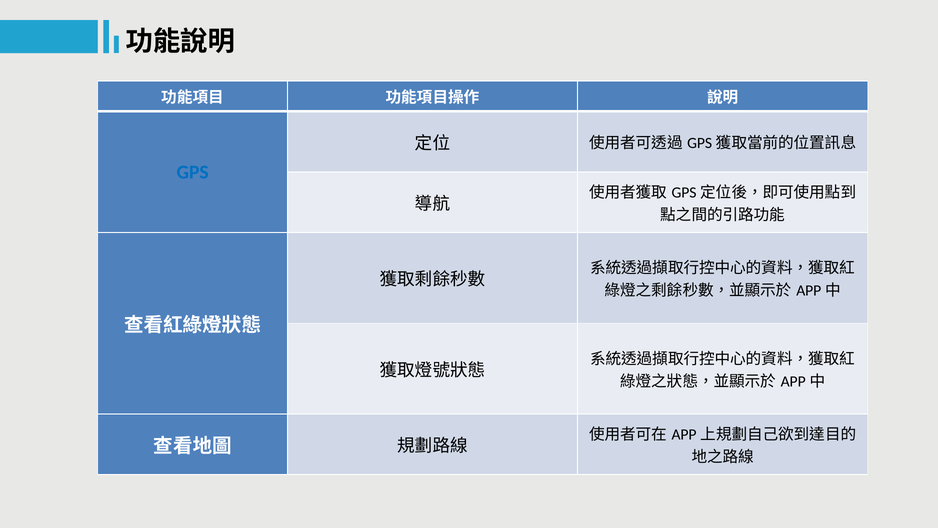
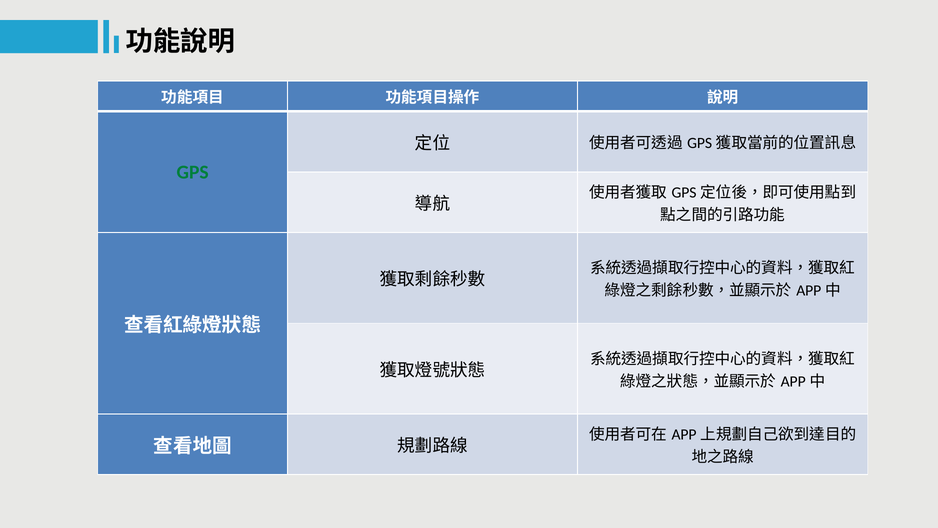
GPS colour: blue -> green (193, 172)
